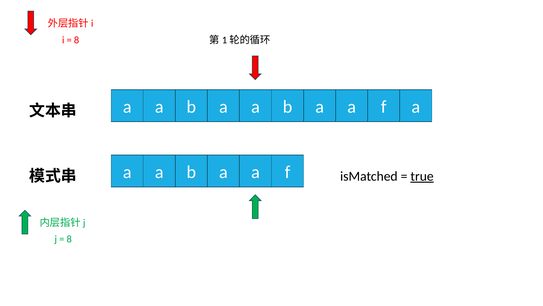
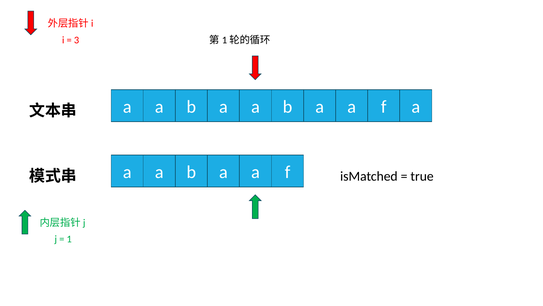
8: 8 -> 3 (77, 40)
true underline: present -> none (422, 176)
8: 8 -> 1 (69, 239)
